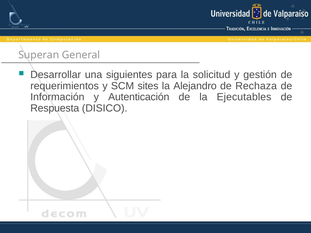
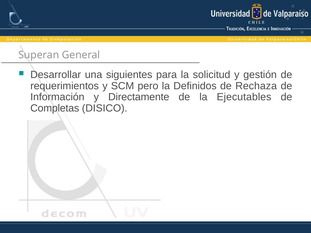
sites: sites -> pero (148, 86)
Alejandro: Alejandro -> Definidos (195, 86)
Autenticación: Autenticación -> Directamente (139, 97)
Respuesta: Respuesta -> Completas (55, 108)
